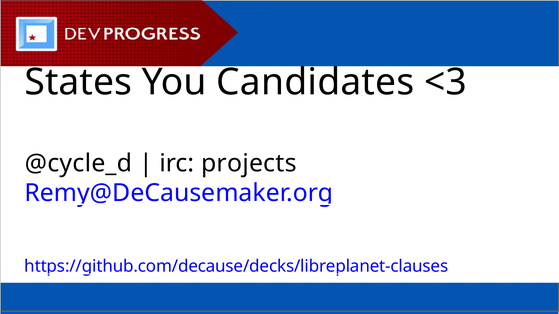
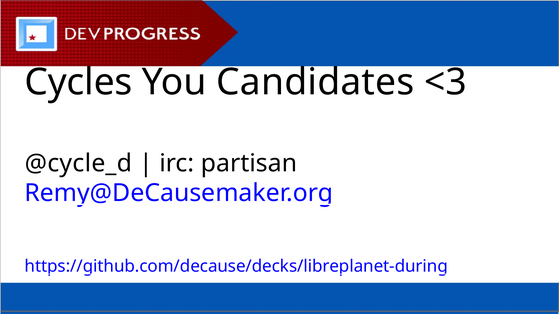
States: States -> Cycles (78, 82)
projects: projects -> partisan (249, 163)
https://github.com/decause/decks/libreplanet-clauses: https://github.com/decause/decks/libreplanet-clauses -> https://github.com/decause/decks/libreplanet-during (236, 267)
